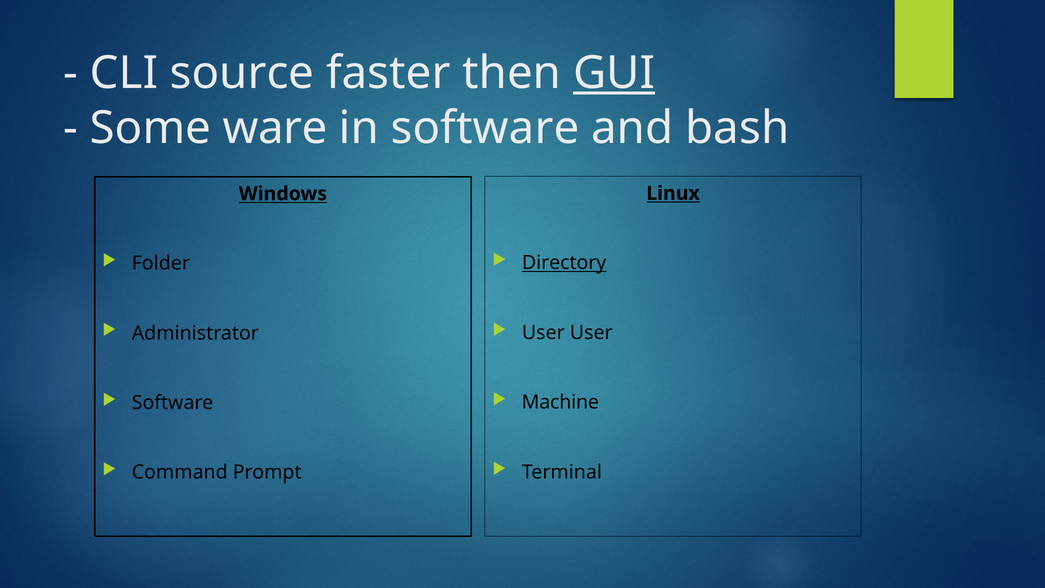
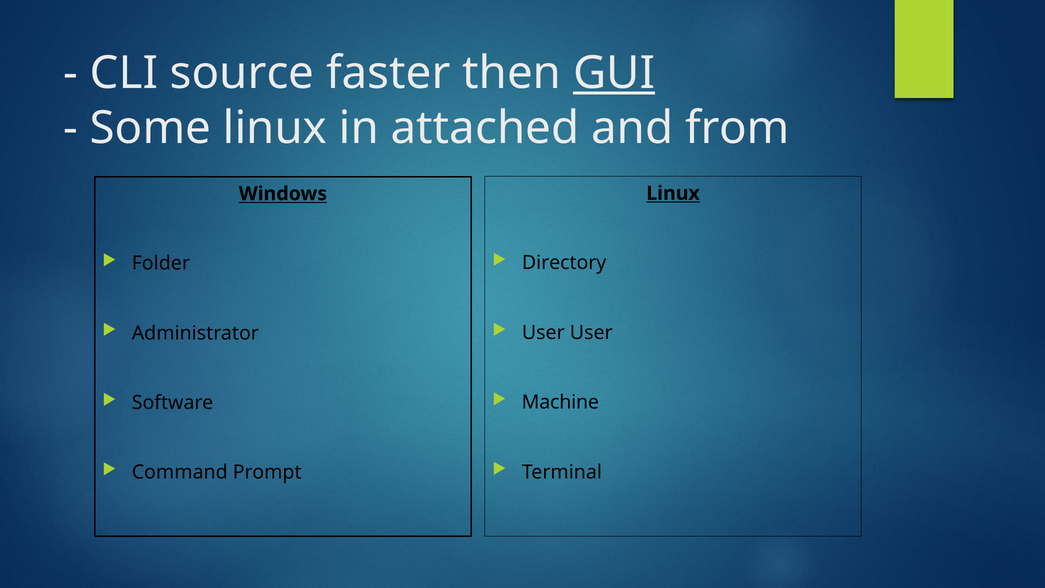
Some ware: ware -> linux (275, 128)
in software: software -> attached (485, 128)
bash: bash -> from (737, 128)
Directory underline: present -> none (564, 263)
